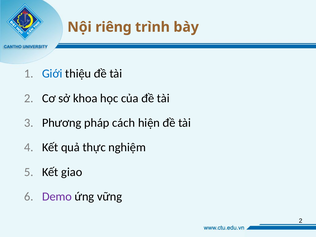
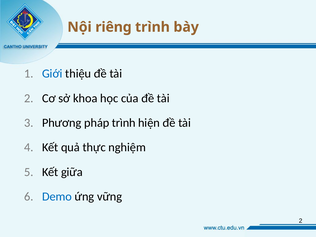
pháp cách: cách -> trình (124, 123)
giao: giao -> giữa (72, 172)
Demo colour: purple -> blue (57, 197)
